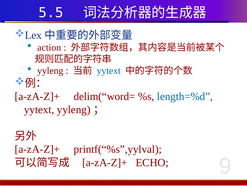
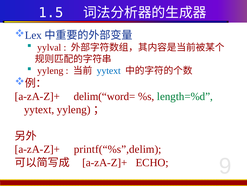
5.5: 5.5 -> 1.5 (51, 13)
action: action -> yylval (49, 47)
length=%d colour: blue -> green (185, 96)
printf(“%s”,yylval: printf(“%s”,yylval -> printf(“%s”,delim (118, 149)
